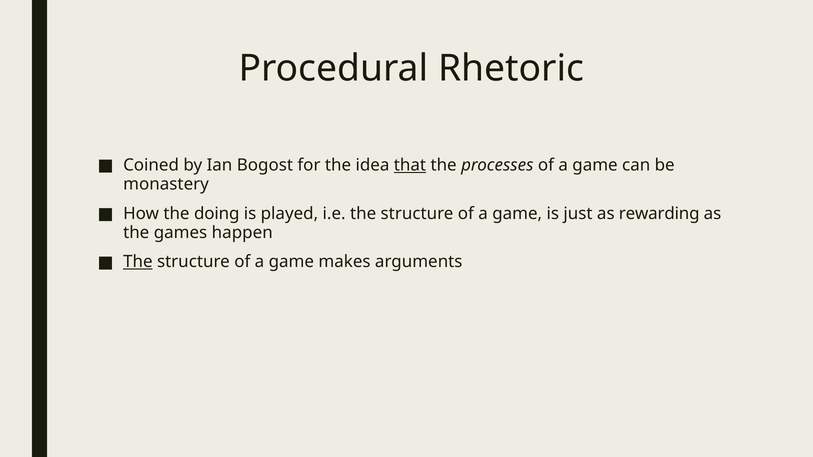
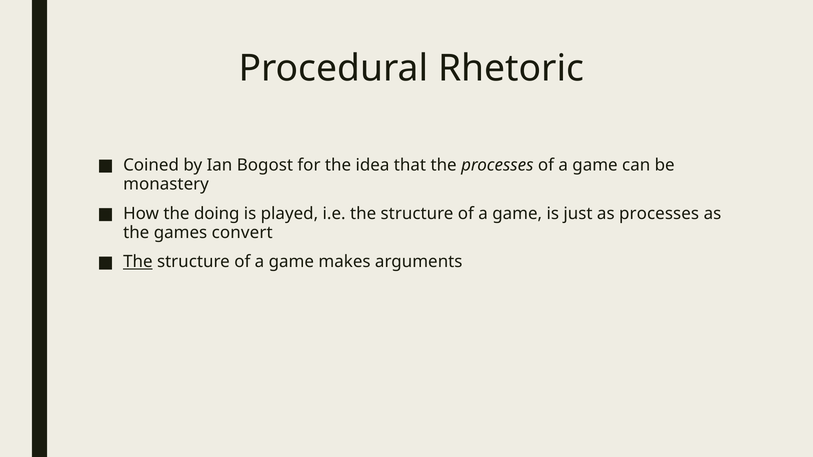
that underline: present -> none (410, 165)
as rewarding: rewarding -> processes (659, 214)
happen: happen -> convert (242, 233)
